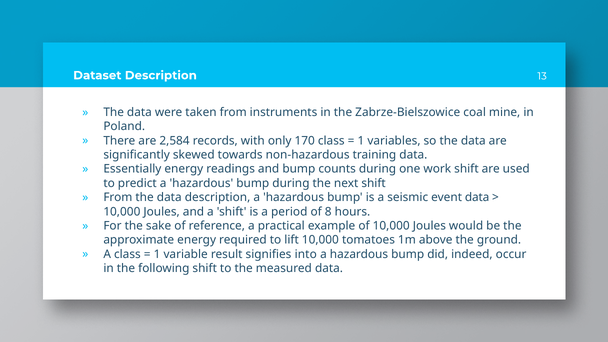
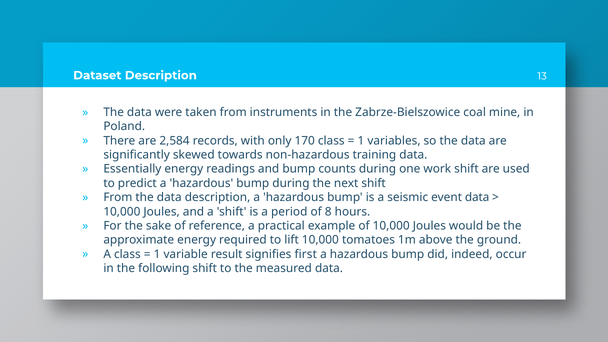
into: into -> first (306, 254)
